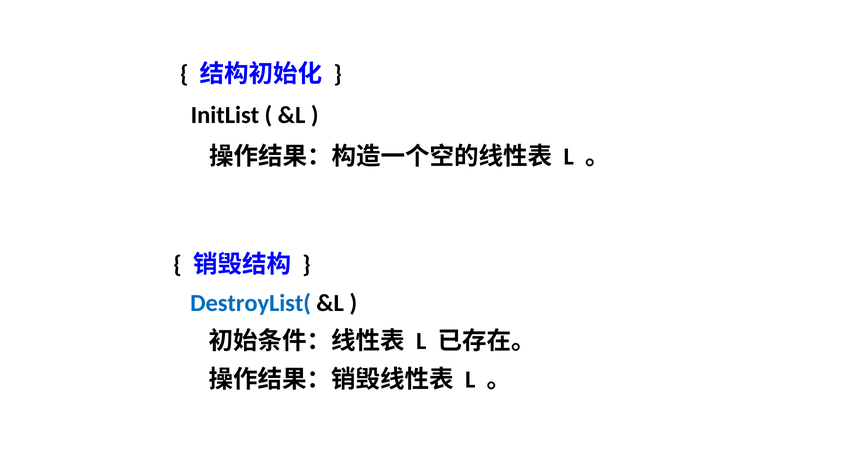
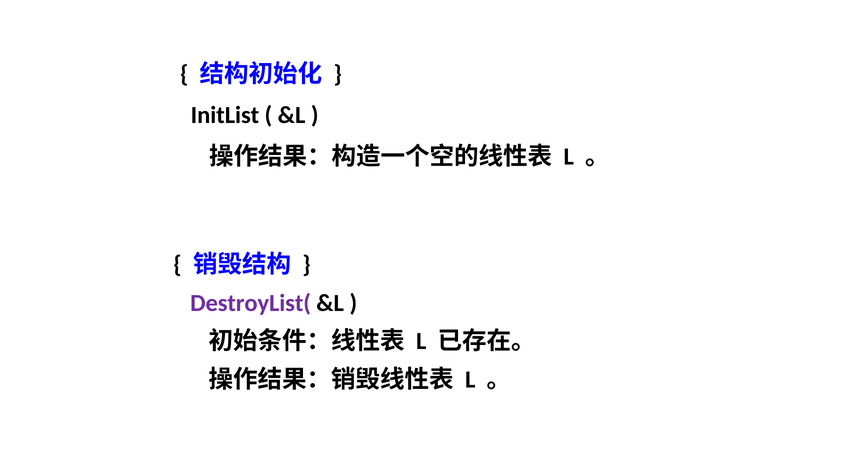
DestroyList( colour: blue -> purple (251, 303)
